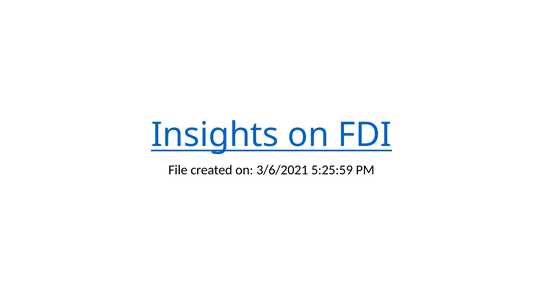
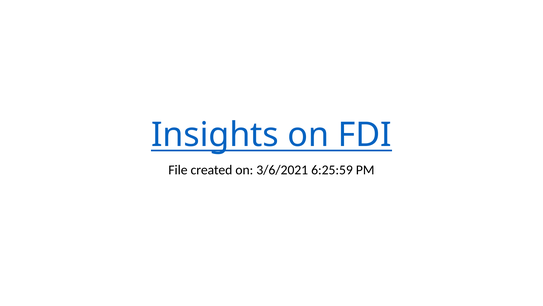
5:25:59: 5:25:59 -> 6:25:59 (332, 170)
